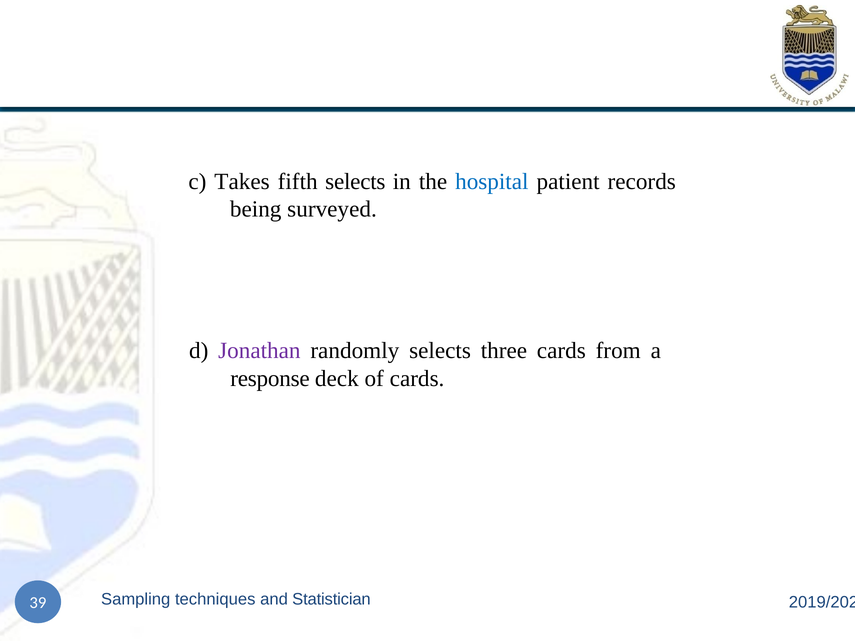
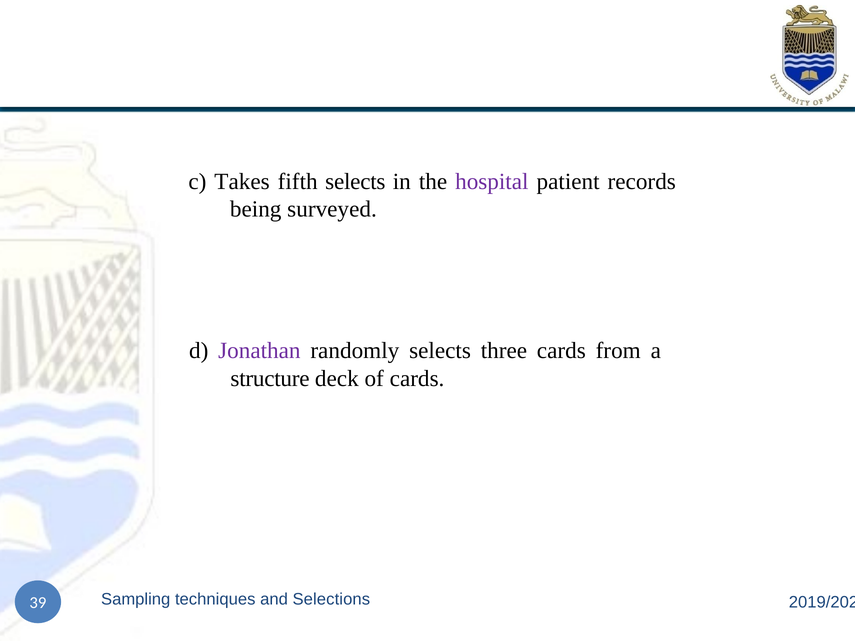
hospital colour: blue -> purple (492, 181)
response: response -> structure (270, 379)
Statistician: Statistician -> Selections (331, 600)
